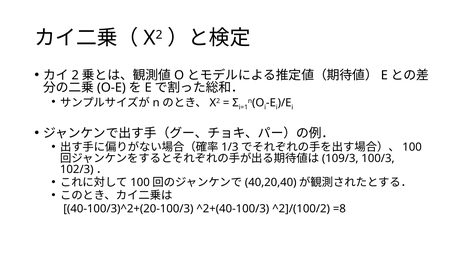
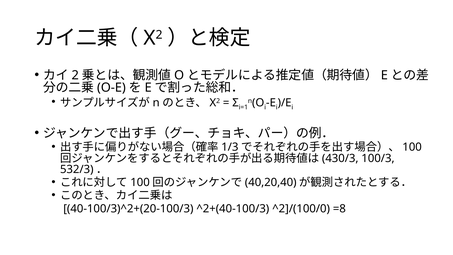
109/3: 109/3 -> 430/3 (340, 158)
102/3: 102/3 -> 532/3 (77, 169)
^2]/(100/2: ^2]/(100/2 -> ^2]/(100/0 (301, 209)
